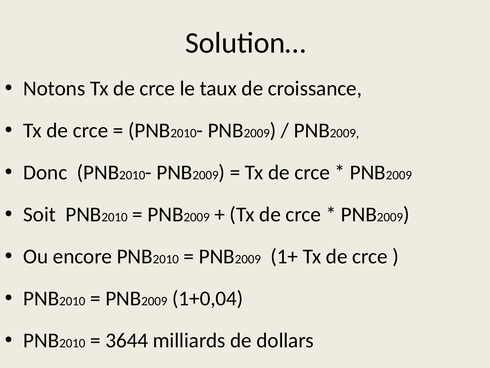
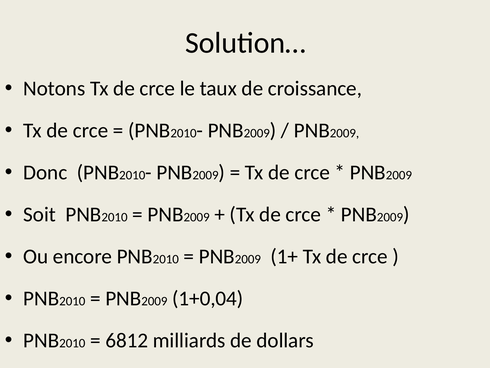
3644: 3644 -> 6812 (127, 340)
